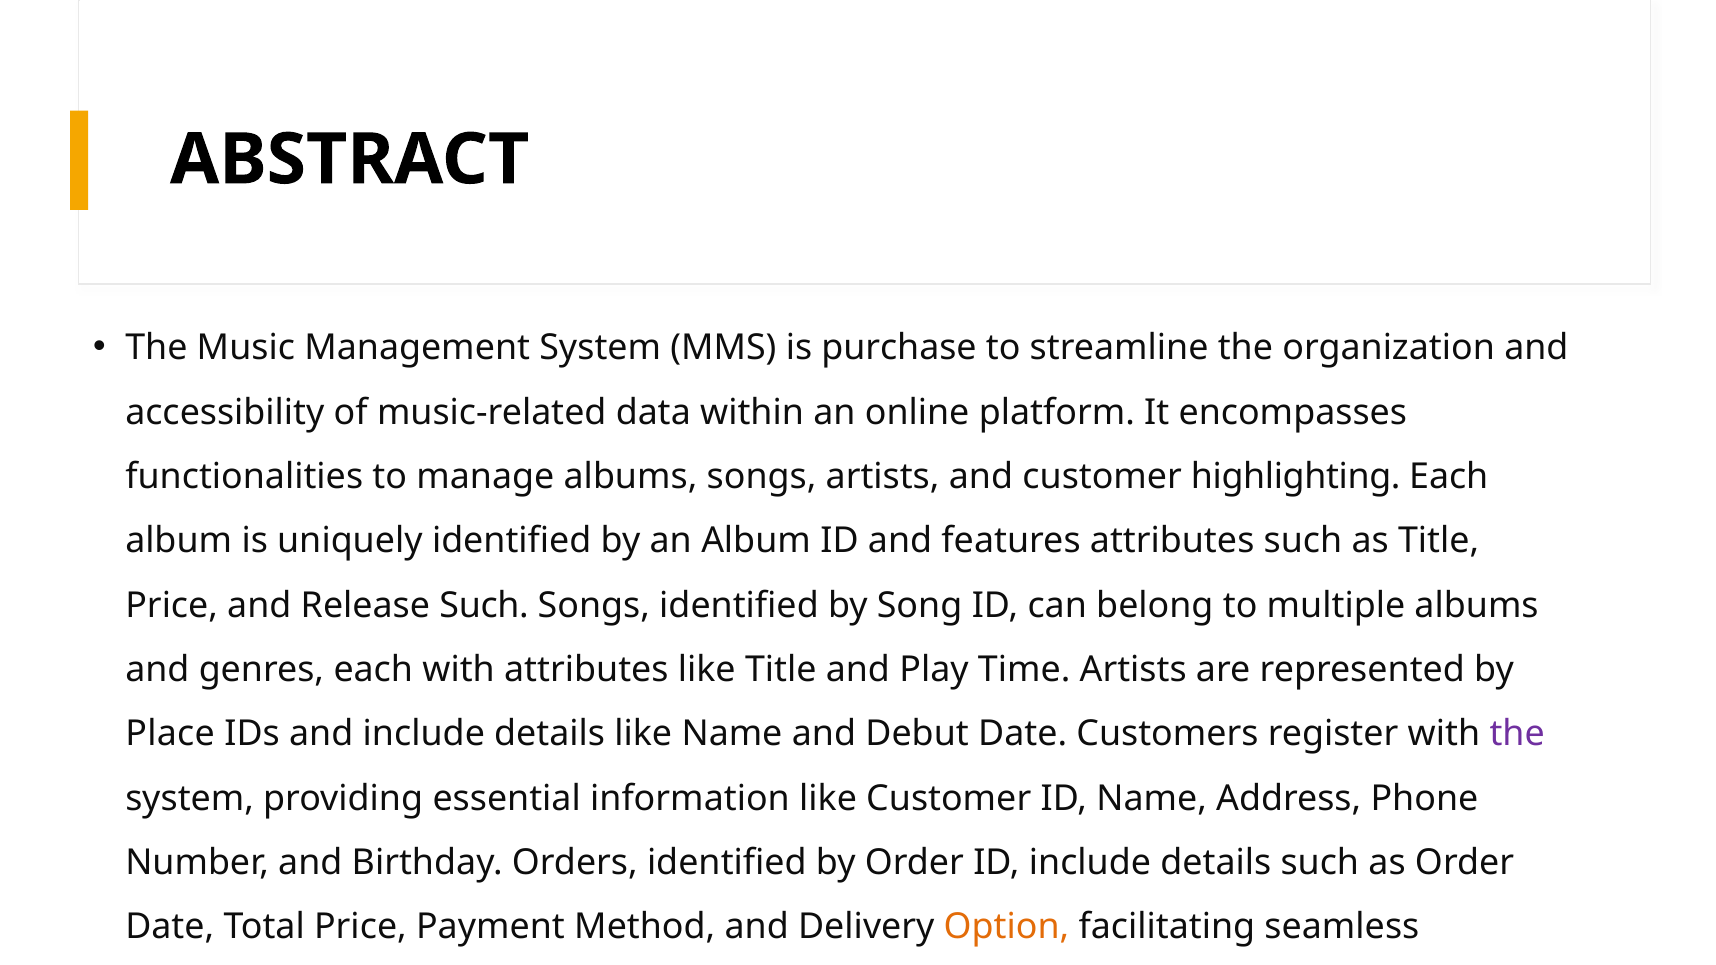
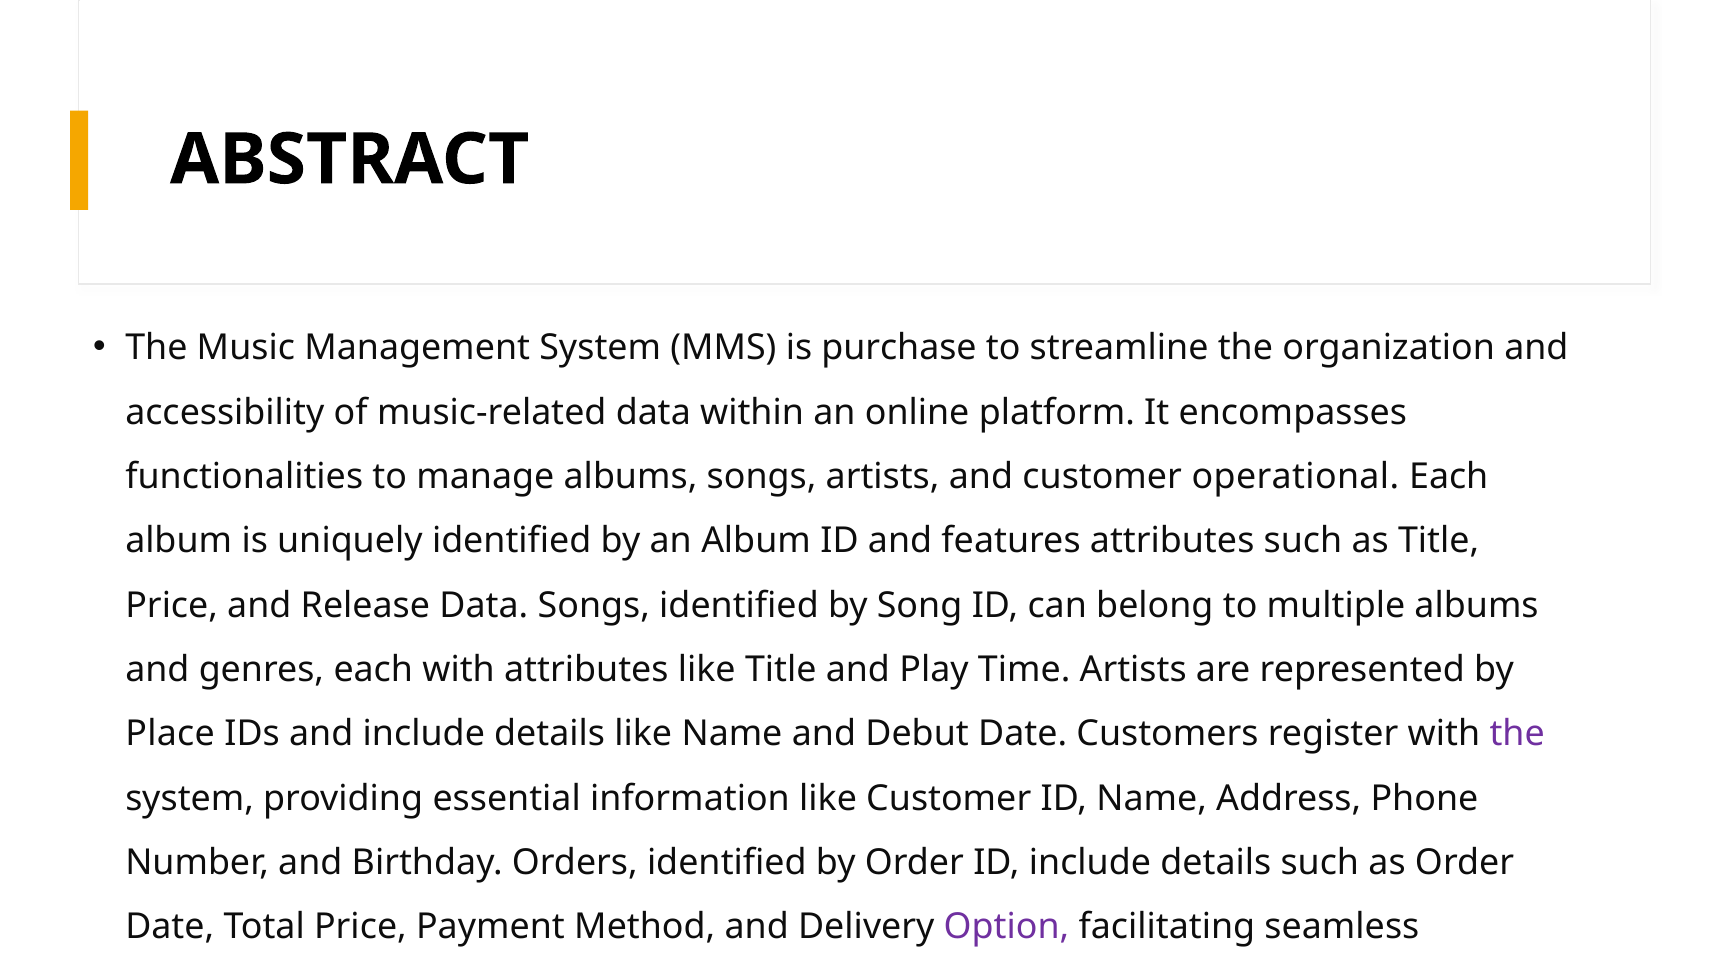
customer highlighting: highlighting -> operational (1295, 477)
Release Such: Such -> Data (484, 605)
Option colour: orange -> purple (1006, 927)
